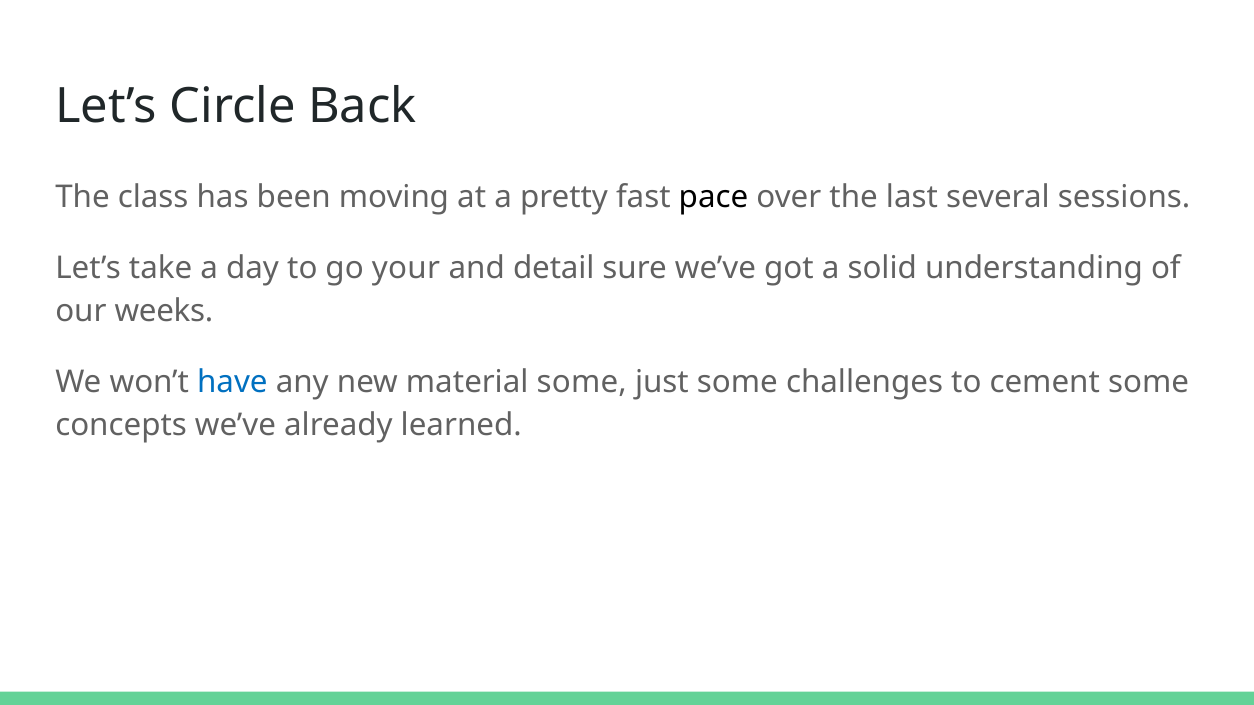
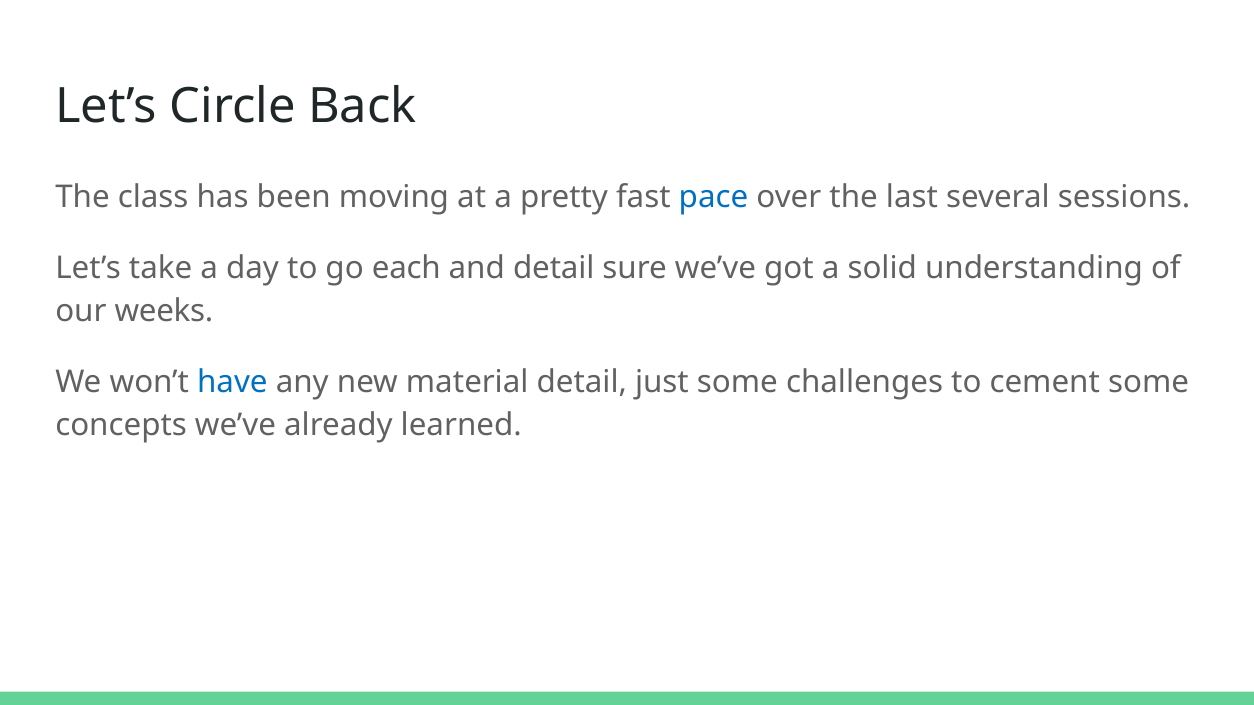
pace colour: black -> blue (714, 197)
your: your -> each (406, 268)
material some: some -> detail (582, 383)
